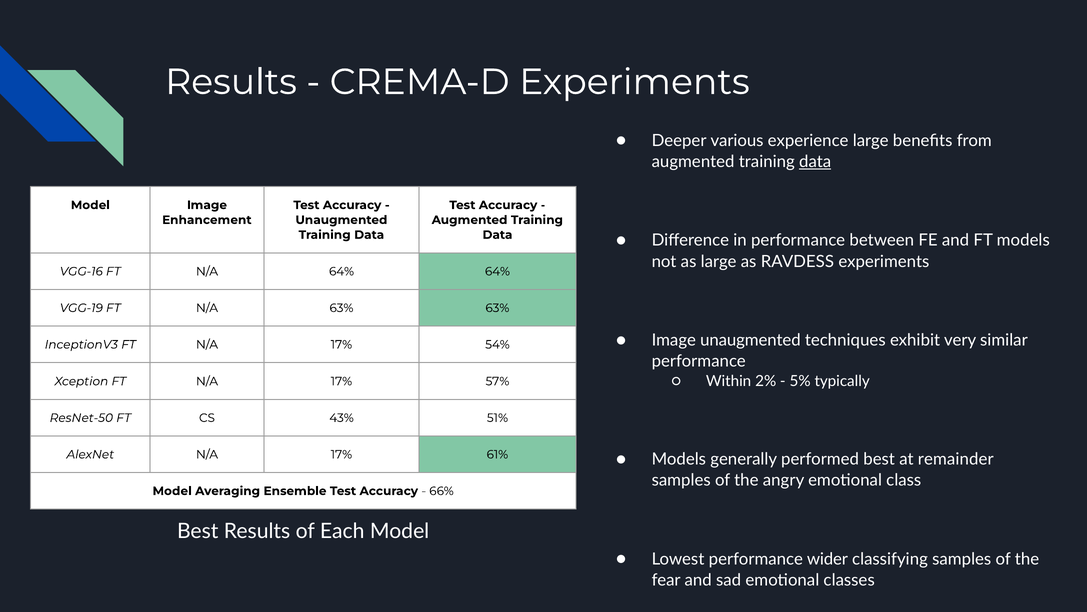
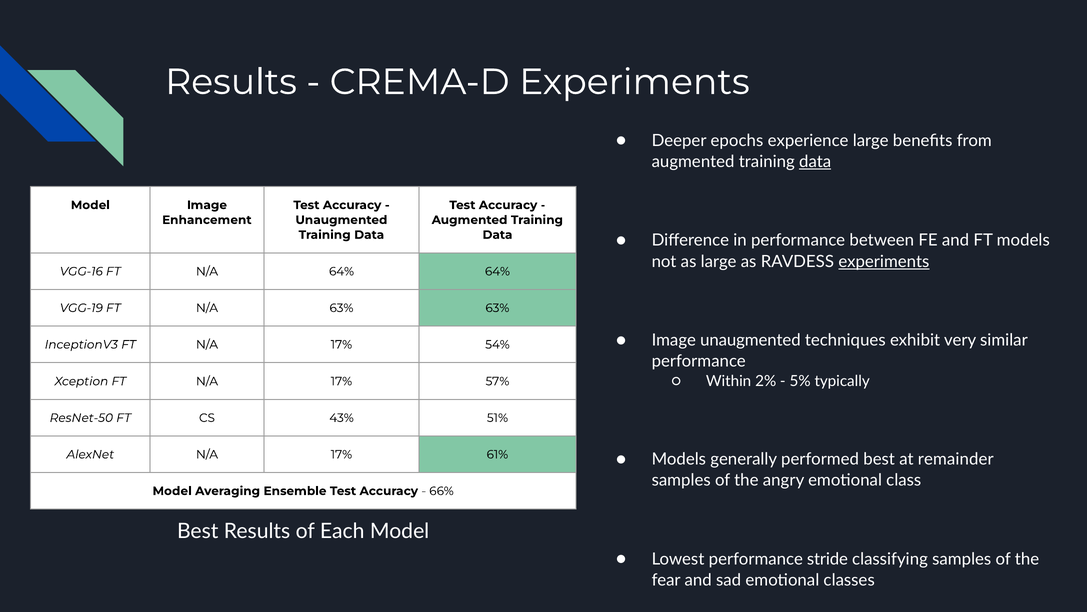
various: various -> epochs (737, 140)
experiments underline: none -> present (884, 261)
wider: wider -> stride (827, 559)
